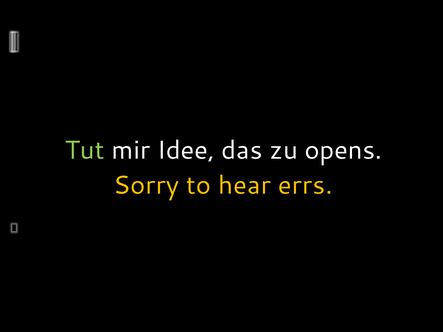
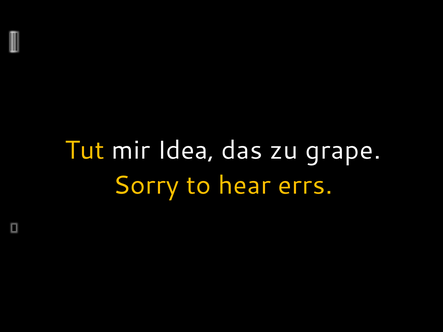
Tut colour: light green -> yellow (85, 150)
Idee: Idee -> Idea (186, 150)
opens: opens -> grape (343, 150)
